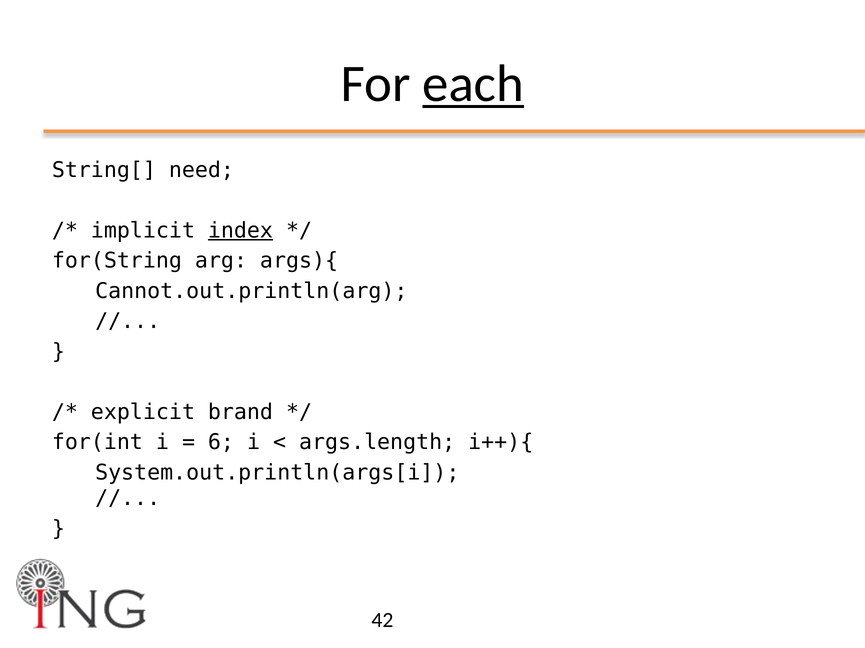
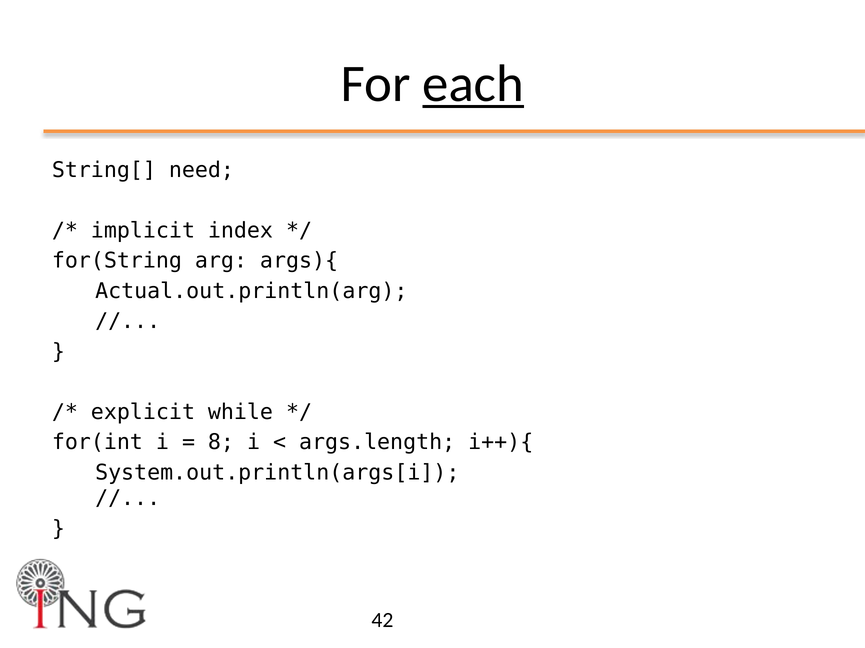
index underline: present -> none (240, 231)
Cannot.out.println(arg: Cannot.out.println(arg -> Actual.out.println(arg (251, 291)
brand: brand -> while (240, 412)
6: 6 -> 8 (221, 443)
